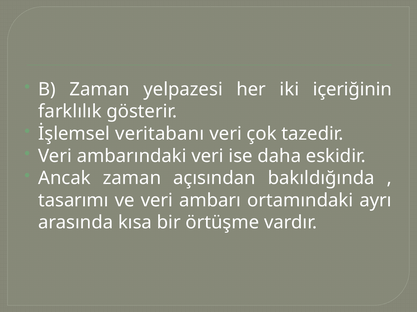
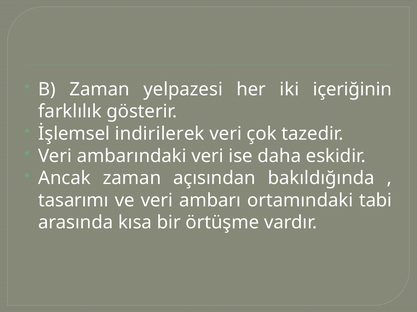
veritabanı: veritabanı -> indirilerek (160, 134)
ayrı: ayrı -> tabi (376, 201)
